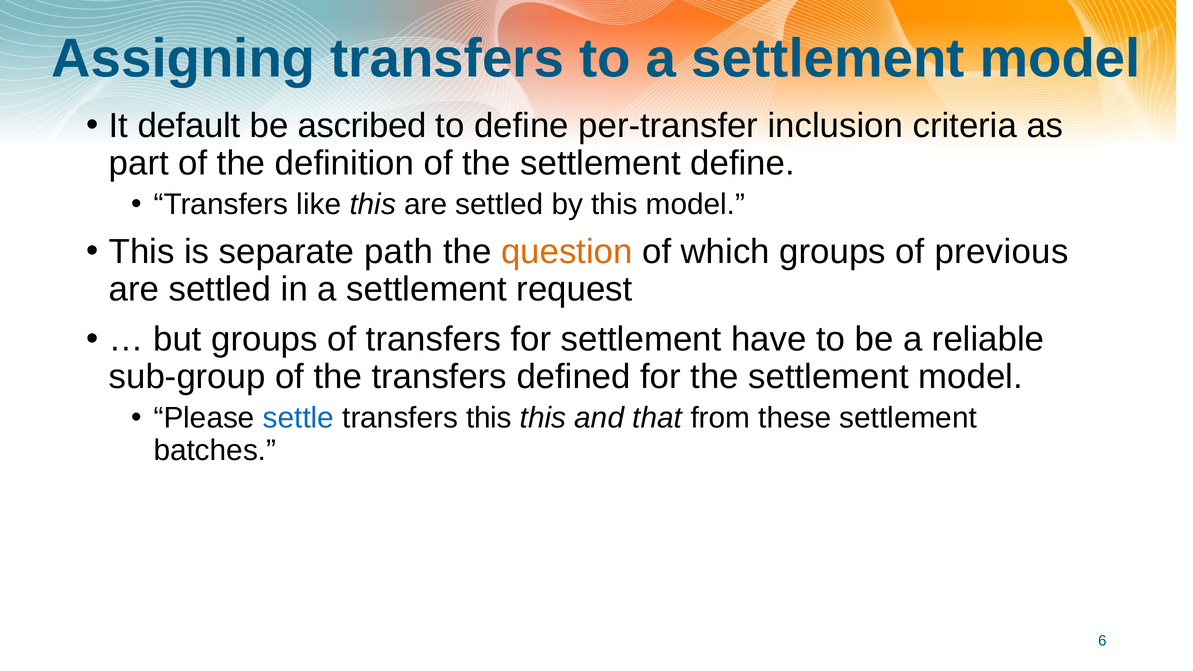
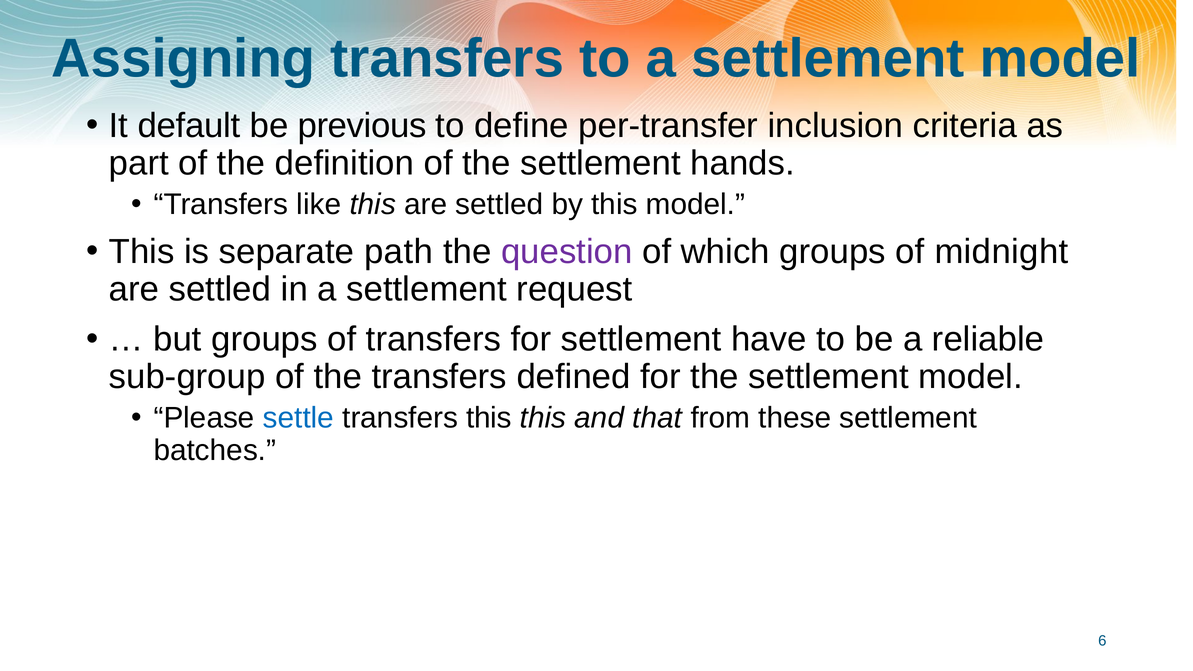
ascribed: ascribed -> previous (362, 126)
settlement define: define -> hands (743, 163)
question colour: orange -> purple (567, 252)
previous: previous -> midnight (1001, 252)
